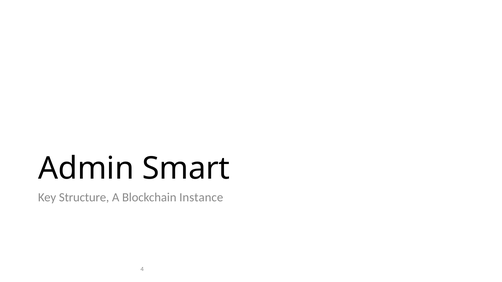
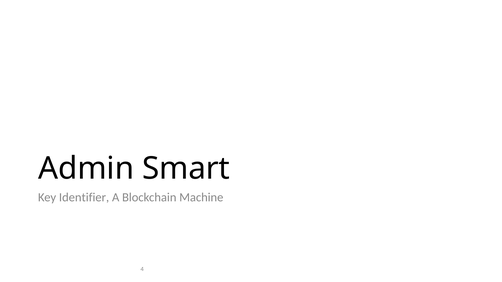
Structure: Structure -> Identifier (84, 198)
Instance: Instance -> Machine (201, 198)
